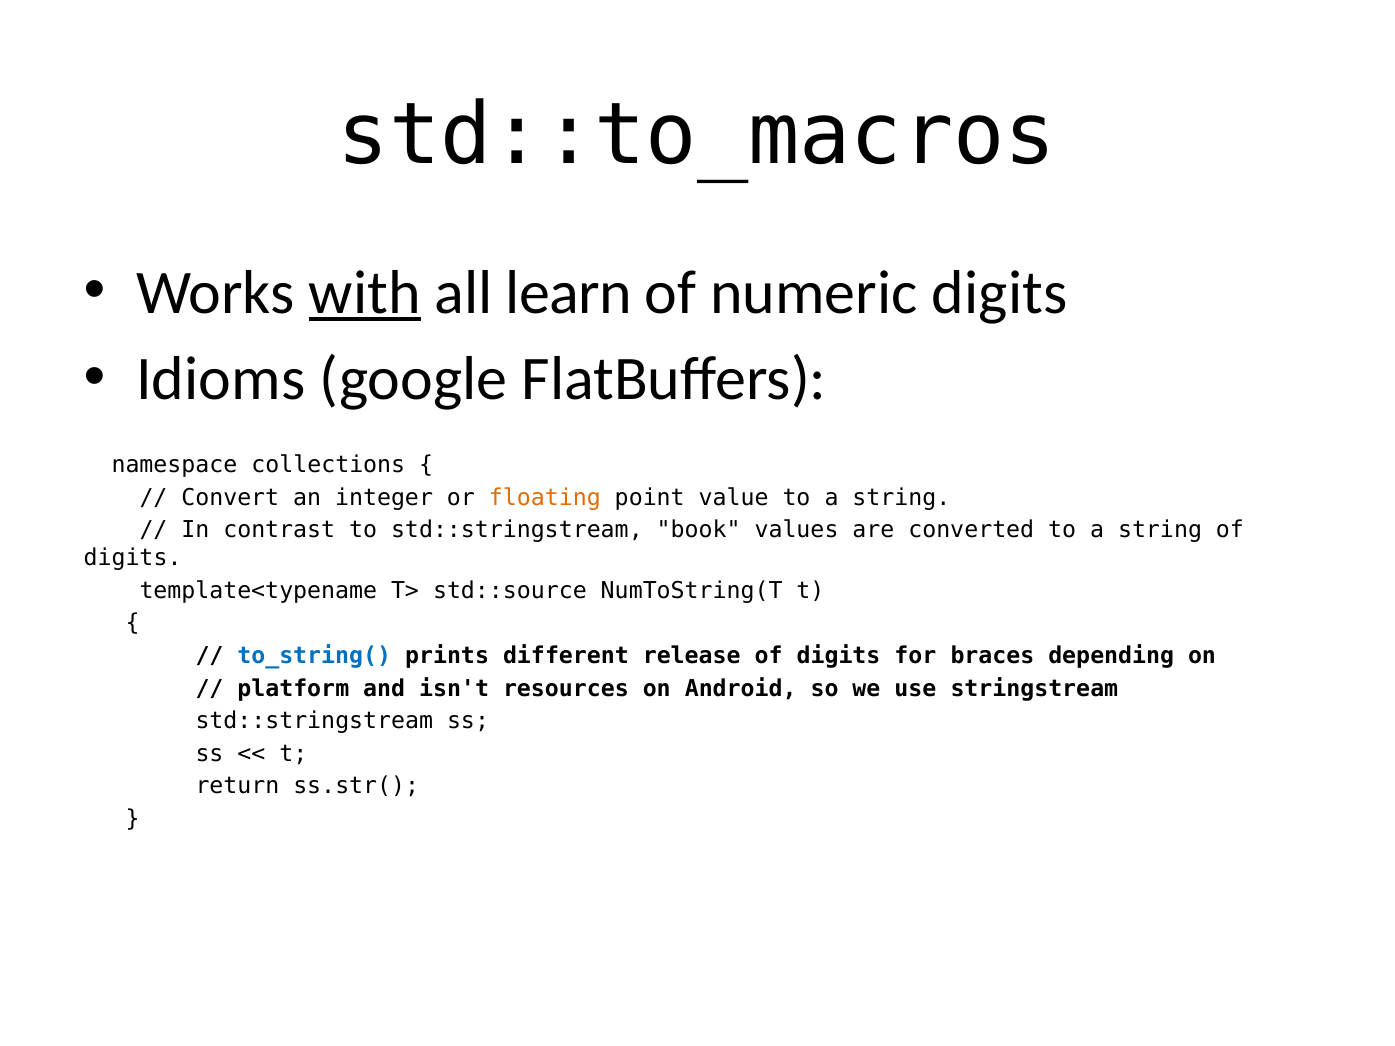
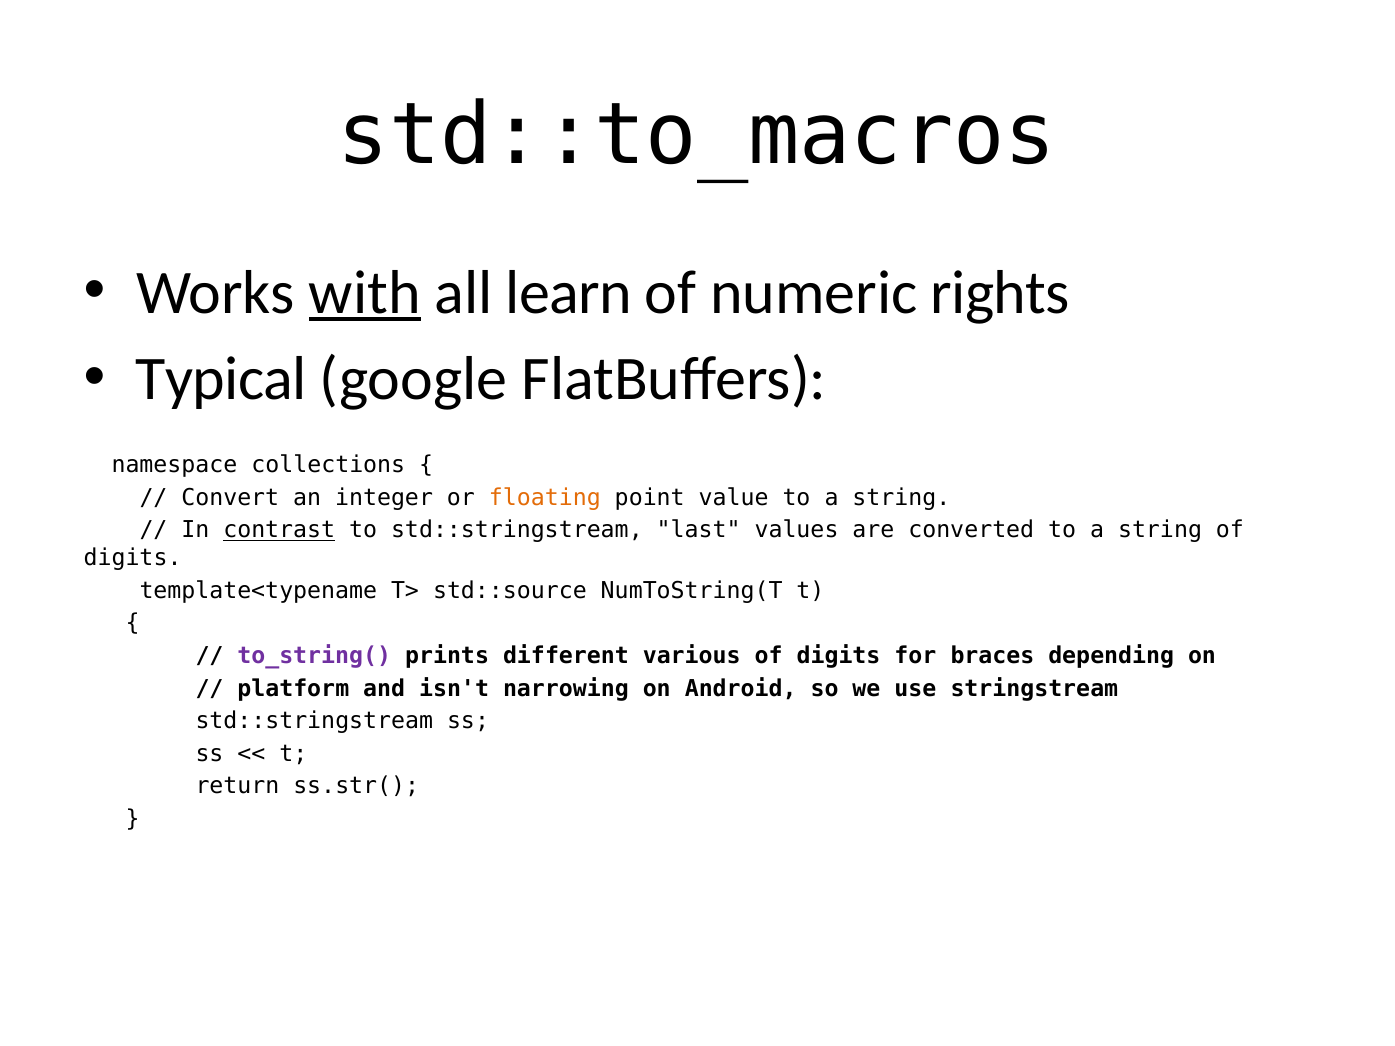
numeric digits: digits -> rights (1000, 293)
Idioms: Idioms -> Typical (221, 380)
contrast underline: none -> present (279, 530)
book: book -> last (699, 530)
to_string( colour: blue -> purple (314, 656)
release: release -> various (692, 656)
resources: resources -> narrowing (566, 689)
